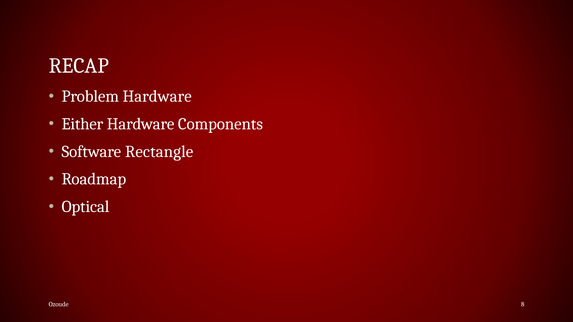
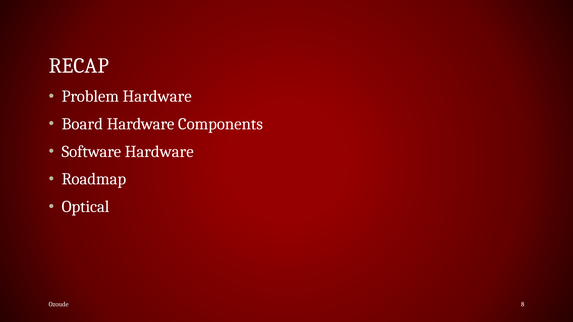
Either: Either -> Board (82, 124)
Software Rectangle: Rectangle -> Hardware (159, 152)
